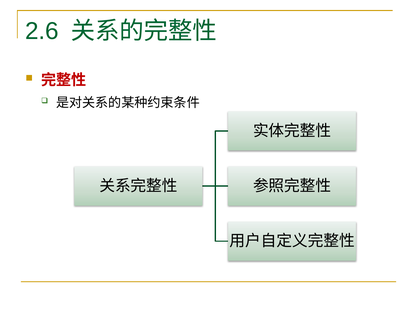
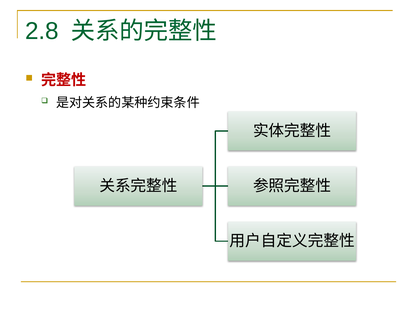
2.6: 2.6 -> 2.8 (42, 31)
